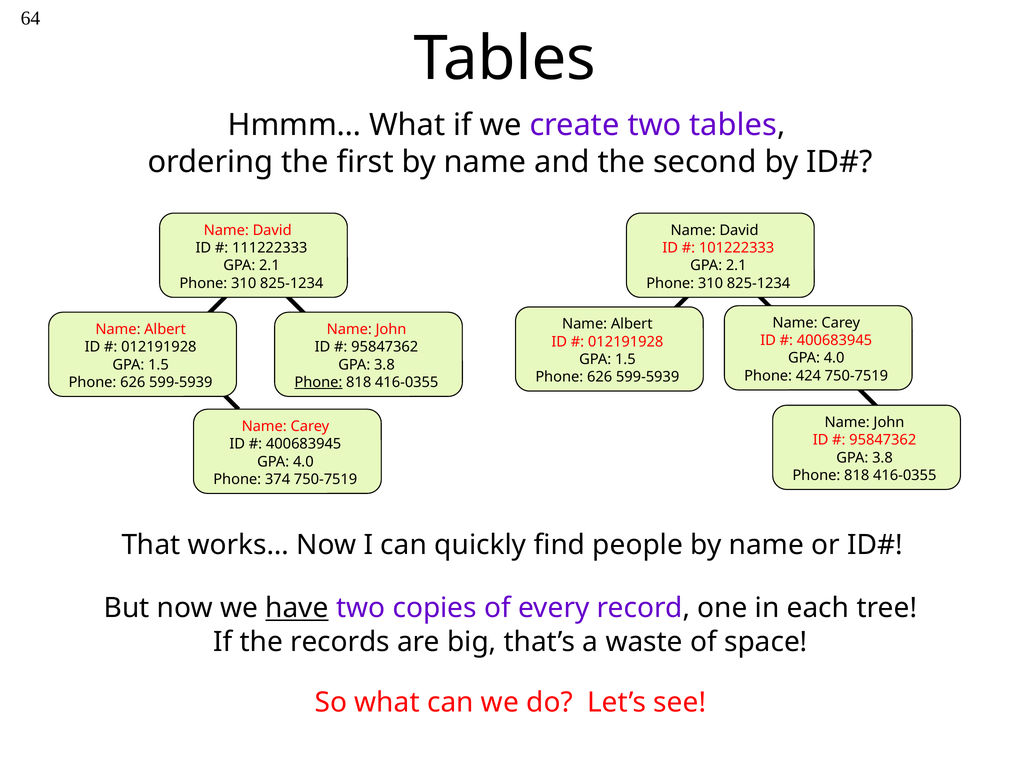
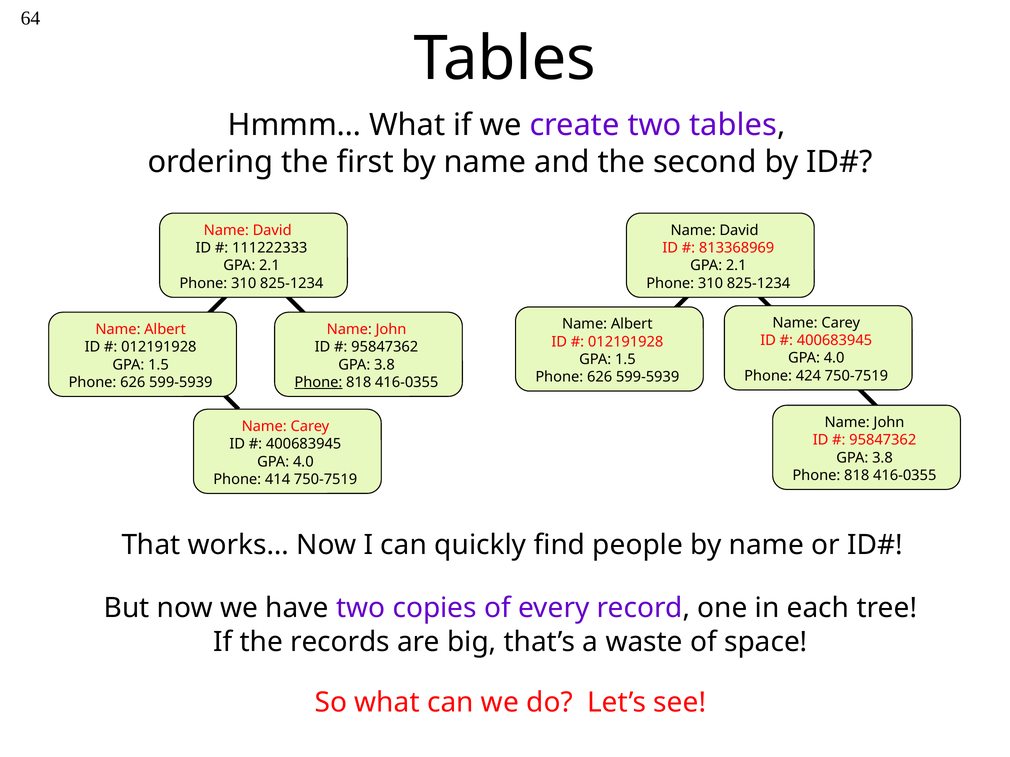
101222333: 101222333 -> 813368969 (737, 248)
374: 374 -> 414 (278, 480)
have underline: present -> none (297, 609)
